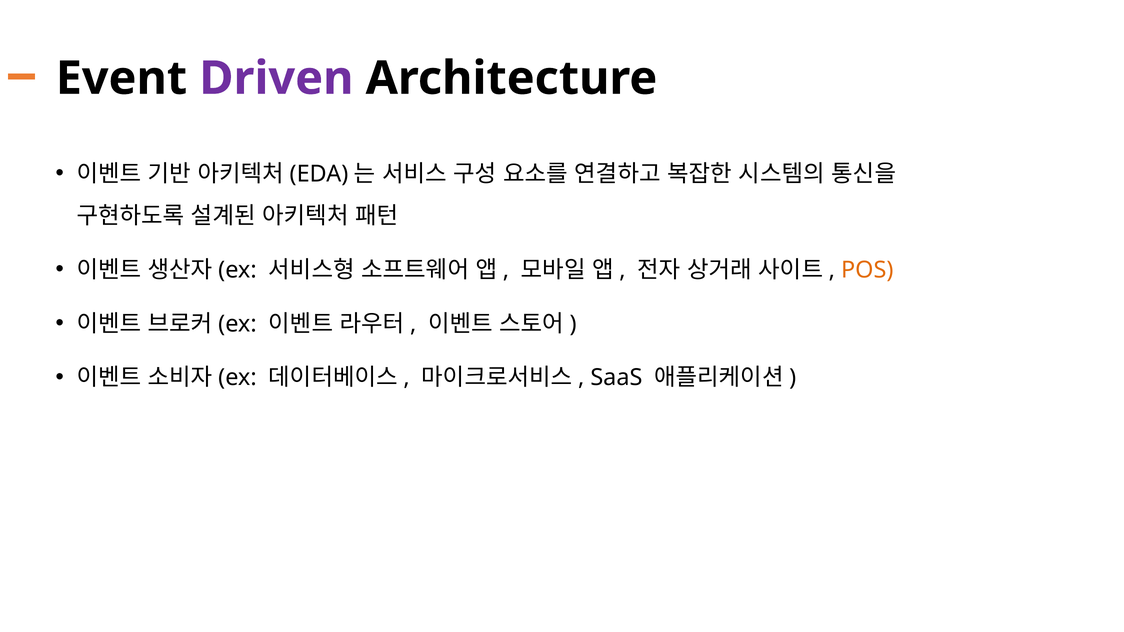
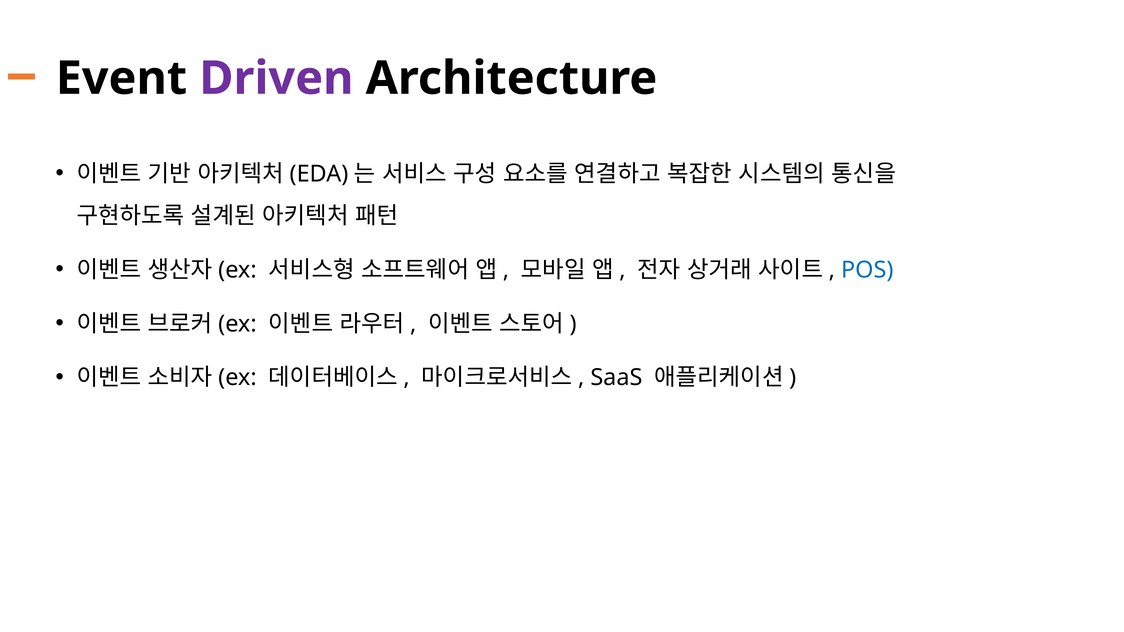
POS colour: orange -> blue (867, 270)
